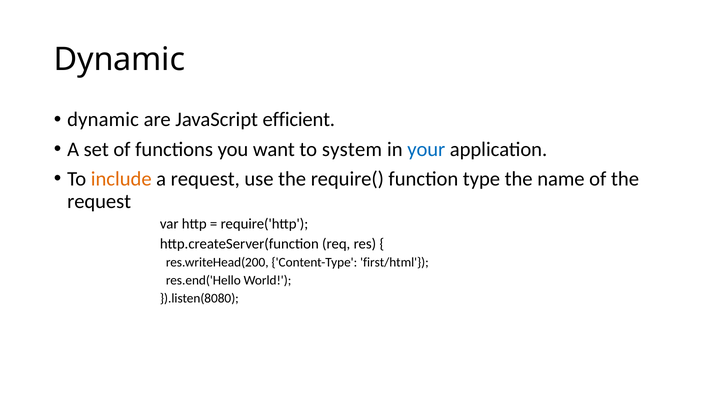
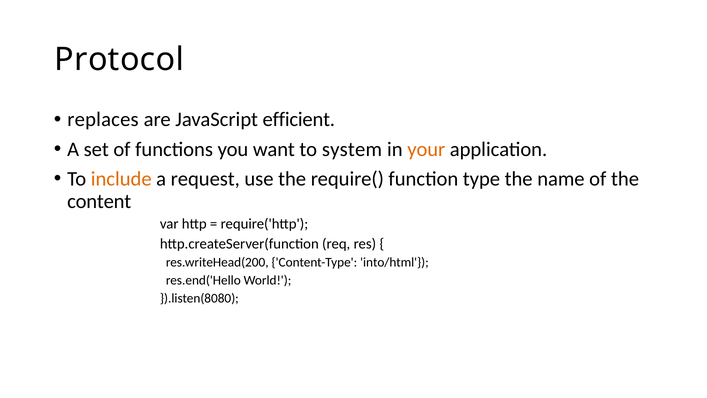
Dynamic: Dynamic -> Protocol (119, 59)
dynamic: dynamic -> replaces (103, 120)
your colour: blue -> orange (426, 149)
request: request -> content (99, 201)
first/html: first/html -> into/html (394, 262)
